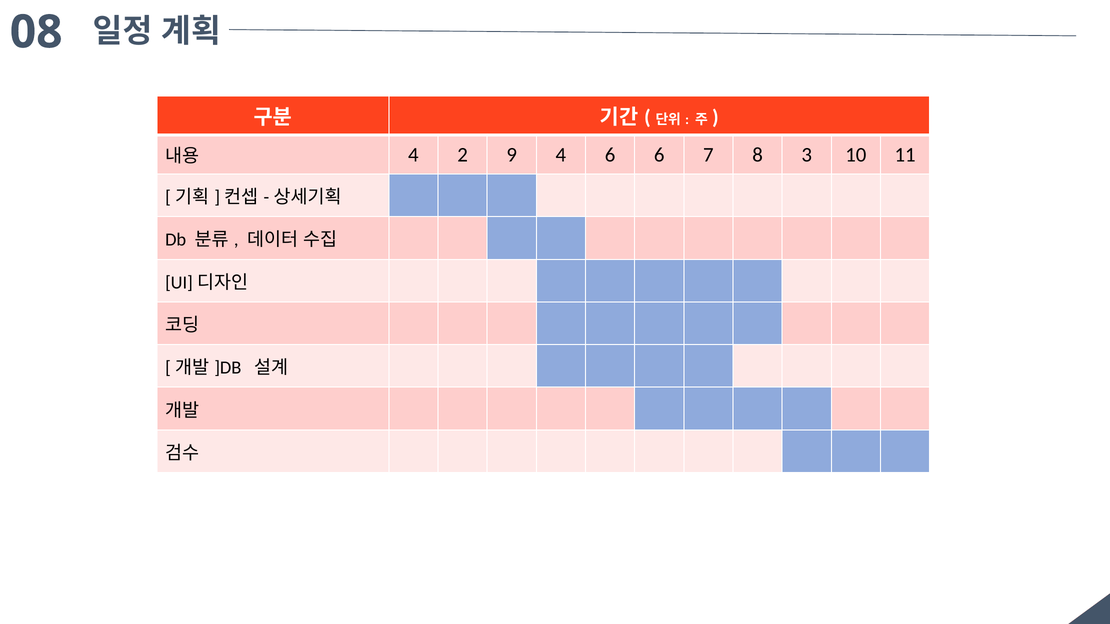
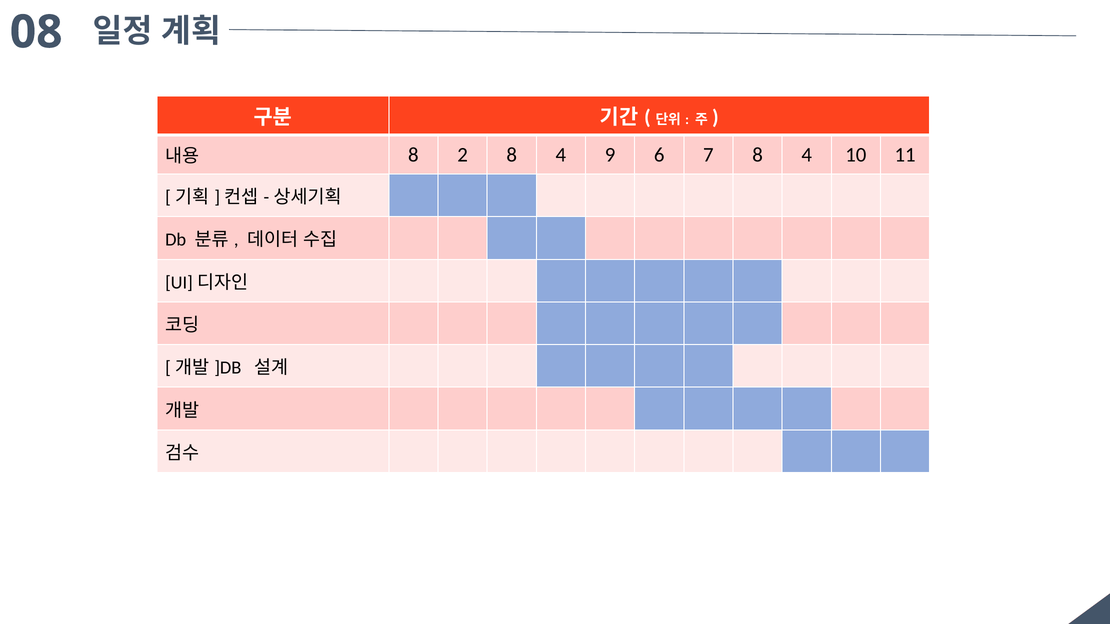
4: 4 -> 8 (413, 155)
2 9: 9 -> 8 (512, 155)
4 6: 6 -> 9 (610, 155)
7 8 3: 3 -> 4 (807, 155)
